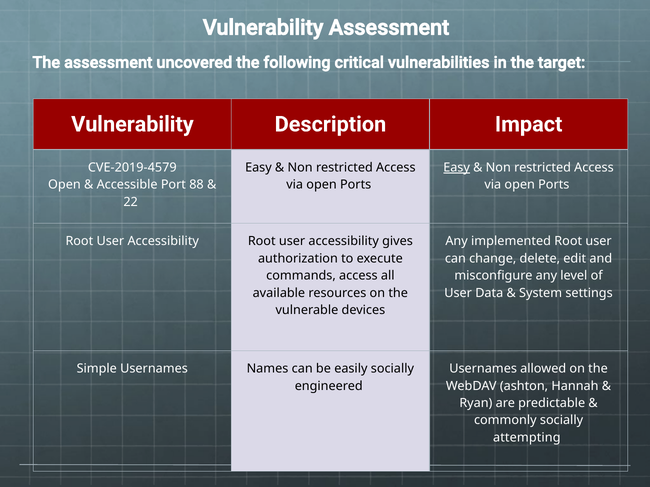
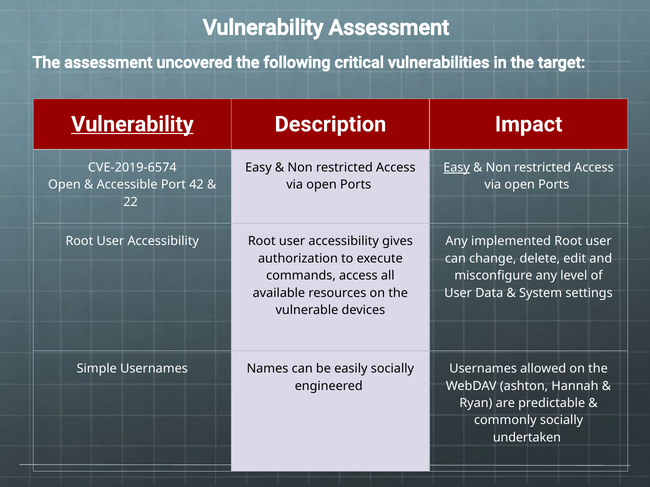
Vulnerability underline: none -> present (132, 124)
CVE-2019-4579: CVE-2019-4579 -> CVE-2019-6574 (132, 168)
88: 88 -> 42 (196, 185)
attempting: attempting -> undertaken (527, 438)
